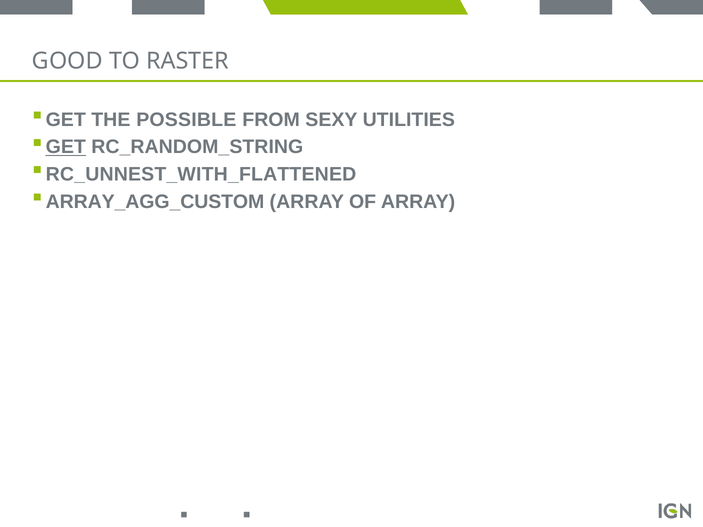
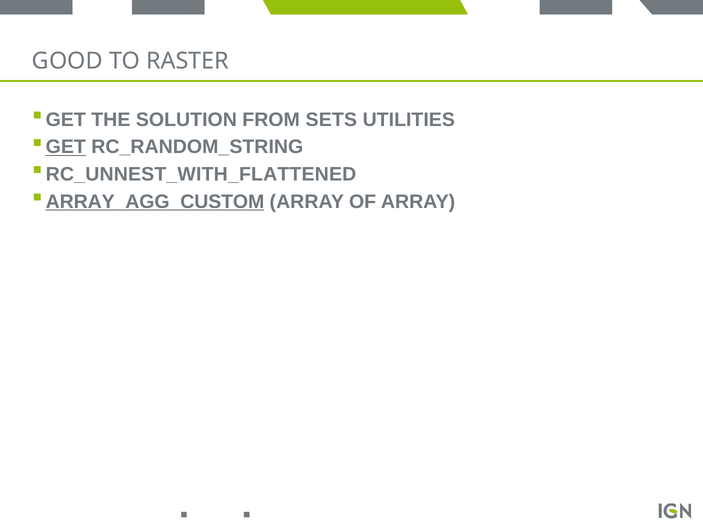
POSSIBLE: POSSIBLE -> SOLUTION (186, 120)
SEXY: SEXY -> SETS (331, 120)
ARRAY_AGG_CUSTOM underline: none -> present (155, 202)
